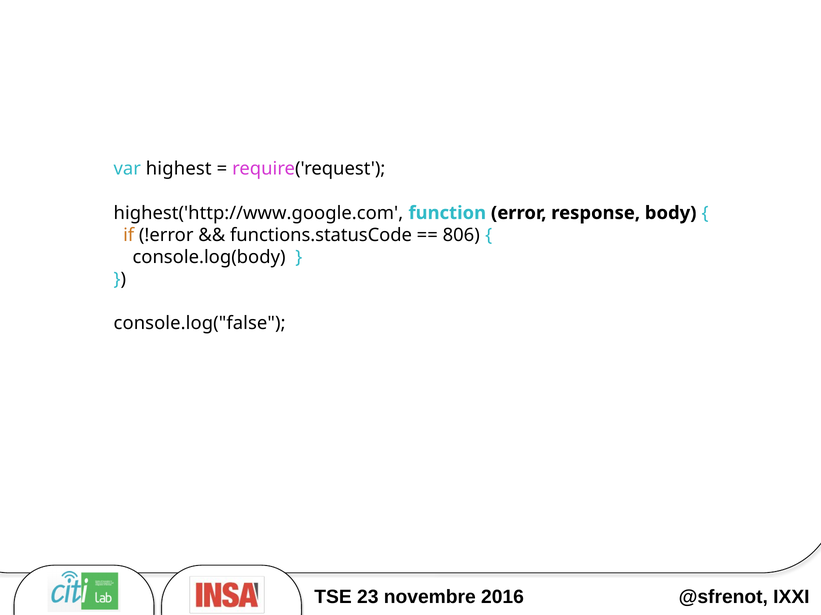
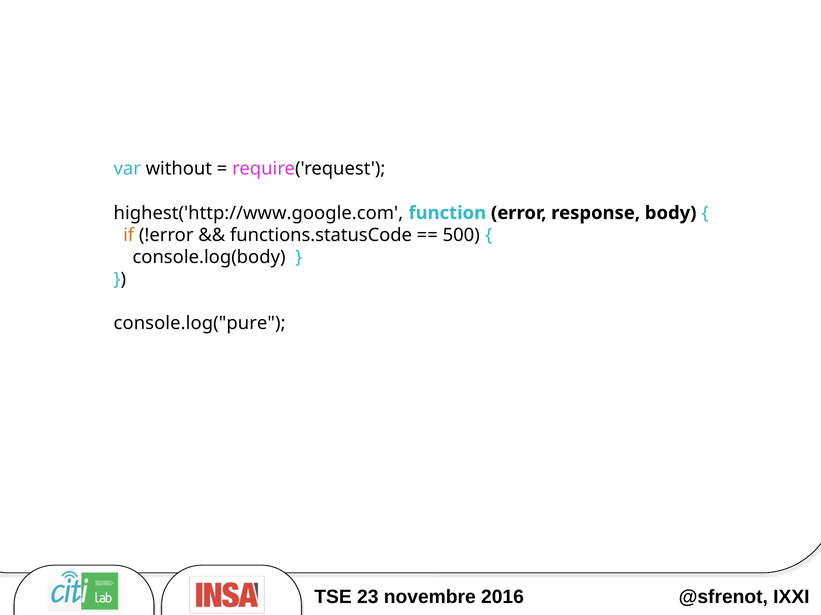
highest: highest -> without (179, 169)
806: 806 -> 500 (461, 235)
console.log("false: console.log("false -> console.log("pure (200, 324)
